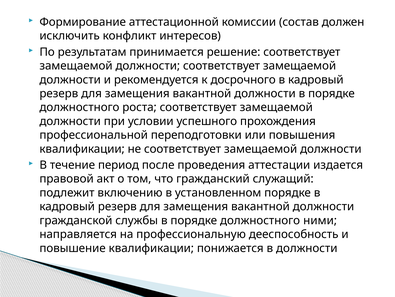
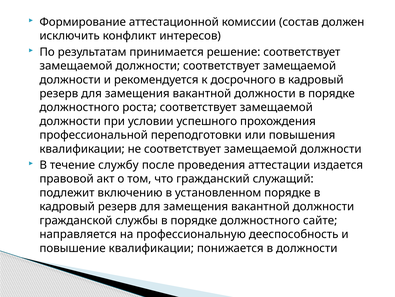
период: период -> службу (118, 165)
ними: ними -> сайте (320, 220)
